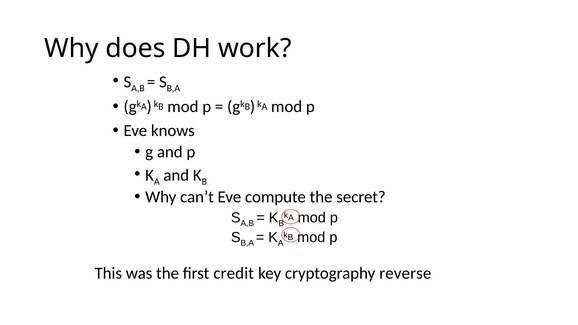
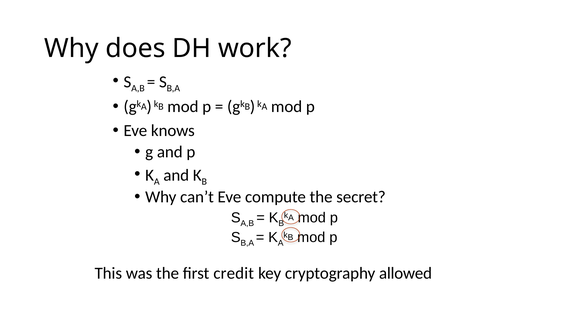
reverse: reverse -> allowed (405, 274)
